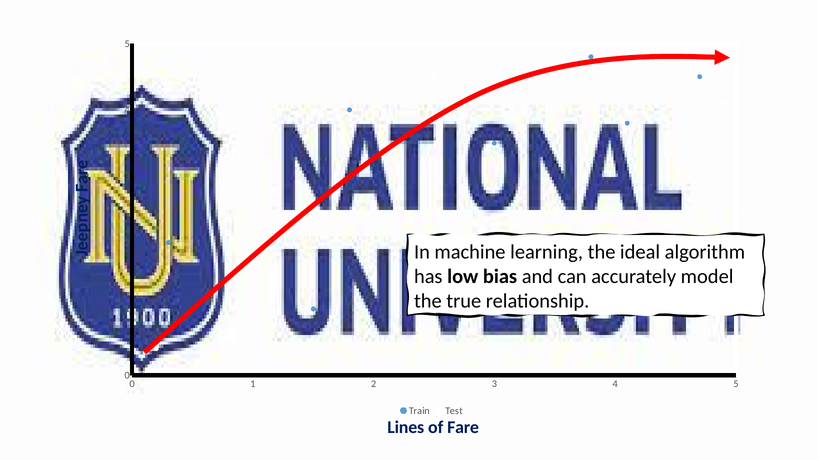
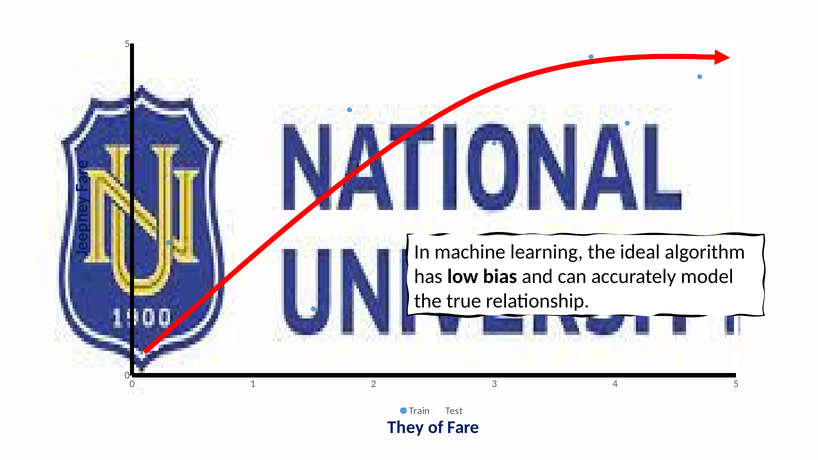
Lines: Lines -> They (406, 428)
